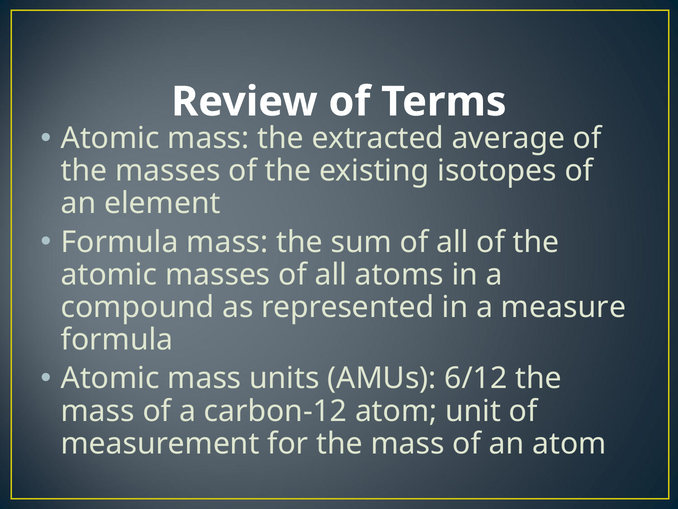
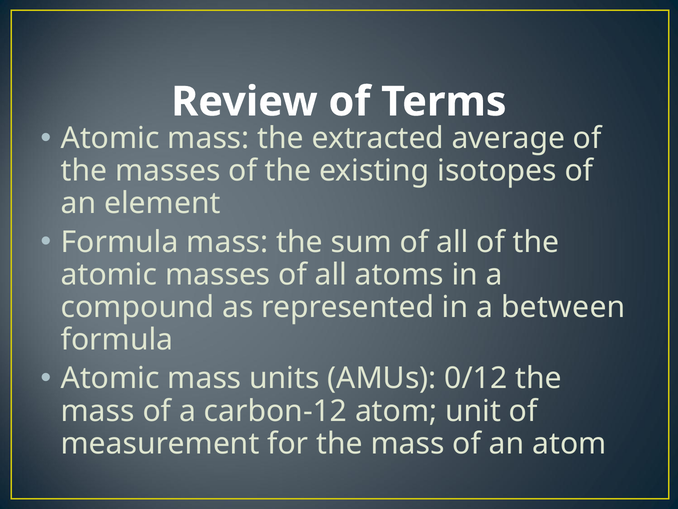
measure: measure -> between (563, 307)
6/12: 6/12 -> 0/12 (476, 378)
